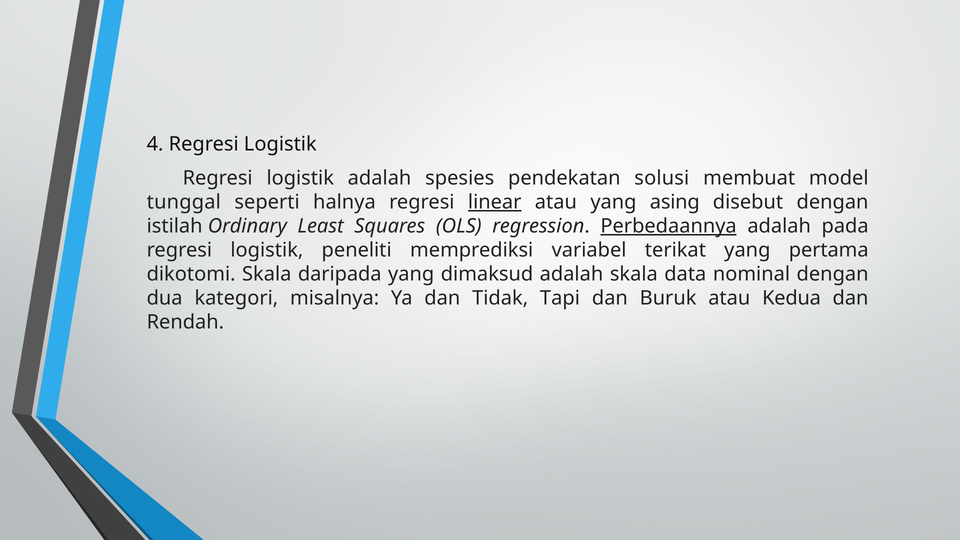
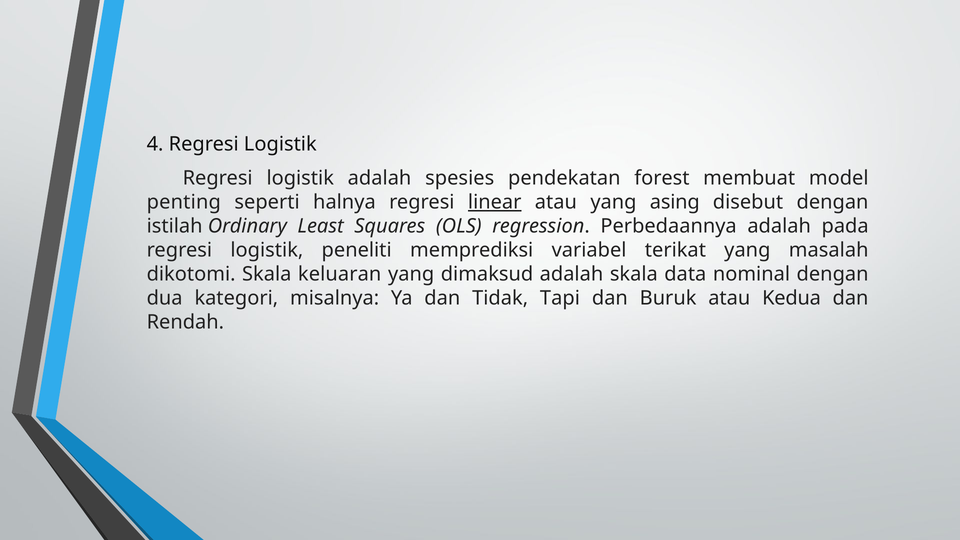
solusi: solusi -> forest (662, 178)
tunggal: tunggal -> penting (184, 202)
Perbedaannya underline: present -> none (669, 226)
pertama: pertama -> masalah (829, 250)
daripada: daripada -> keluaran (340, 274)
